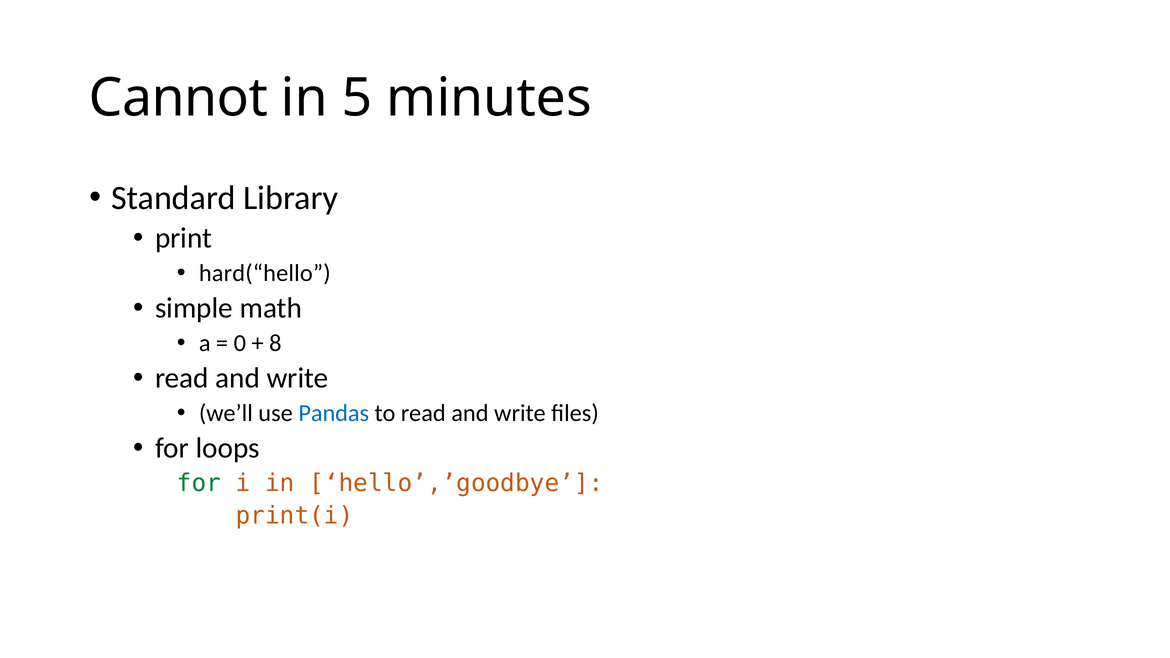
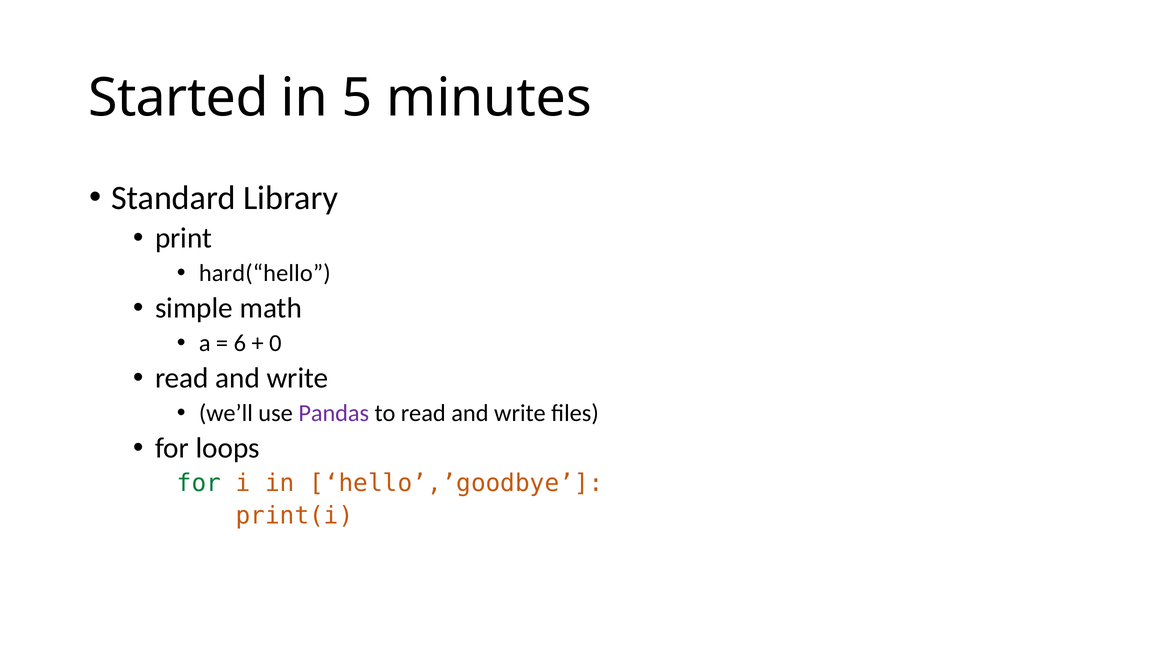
Cannot: Cannot -> Started (178, 98)
0: 0 -> 6 (240, 343)
8: 8 -> 0 (275, 343)
Pandas colour: blue -> purple (334, 413)
